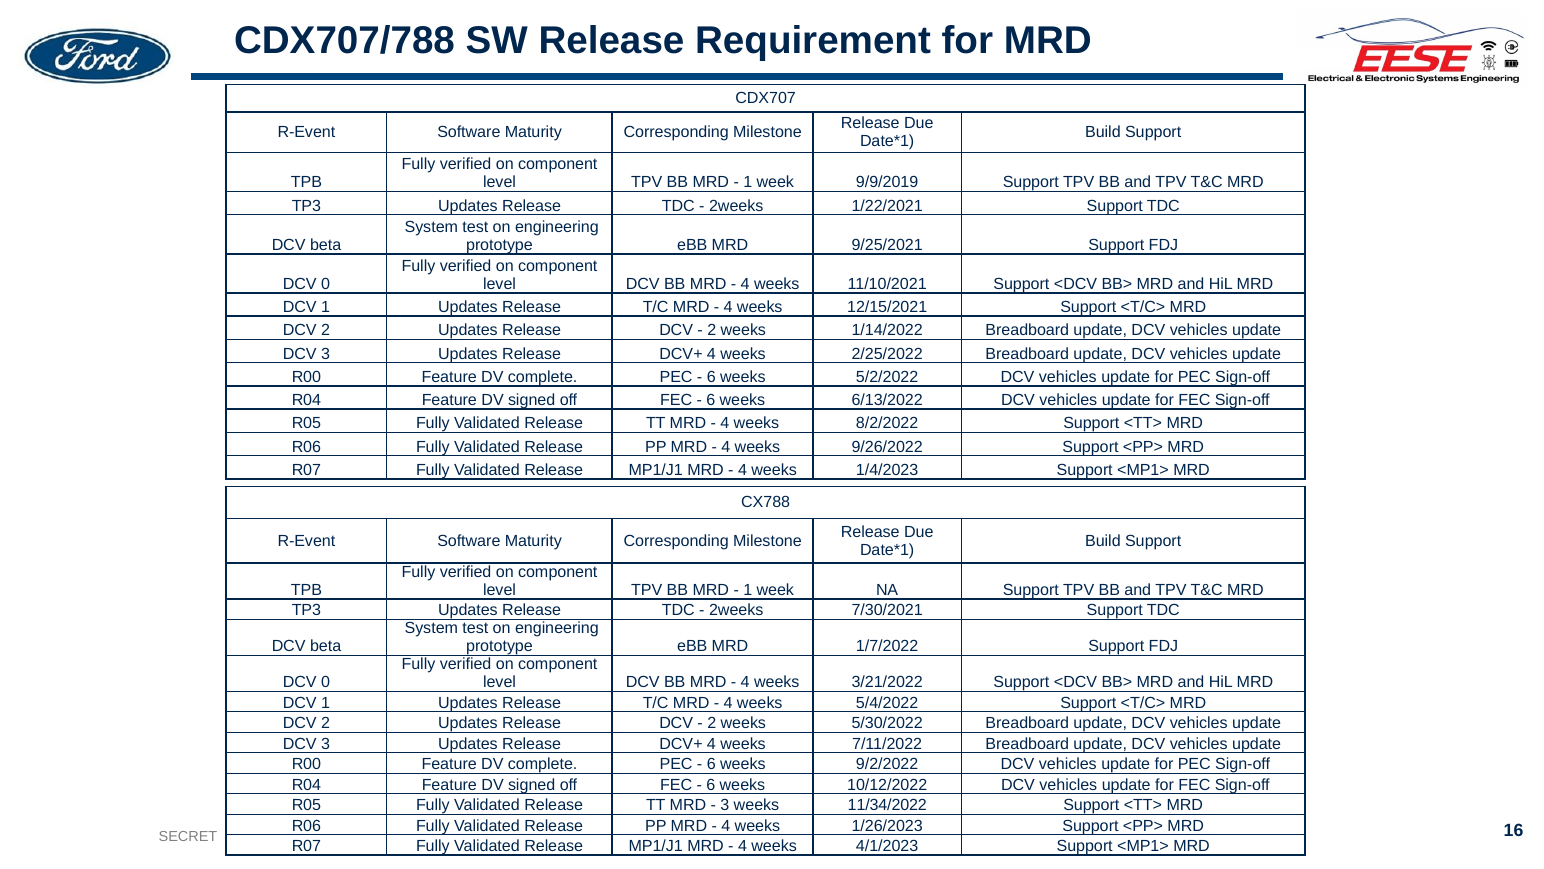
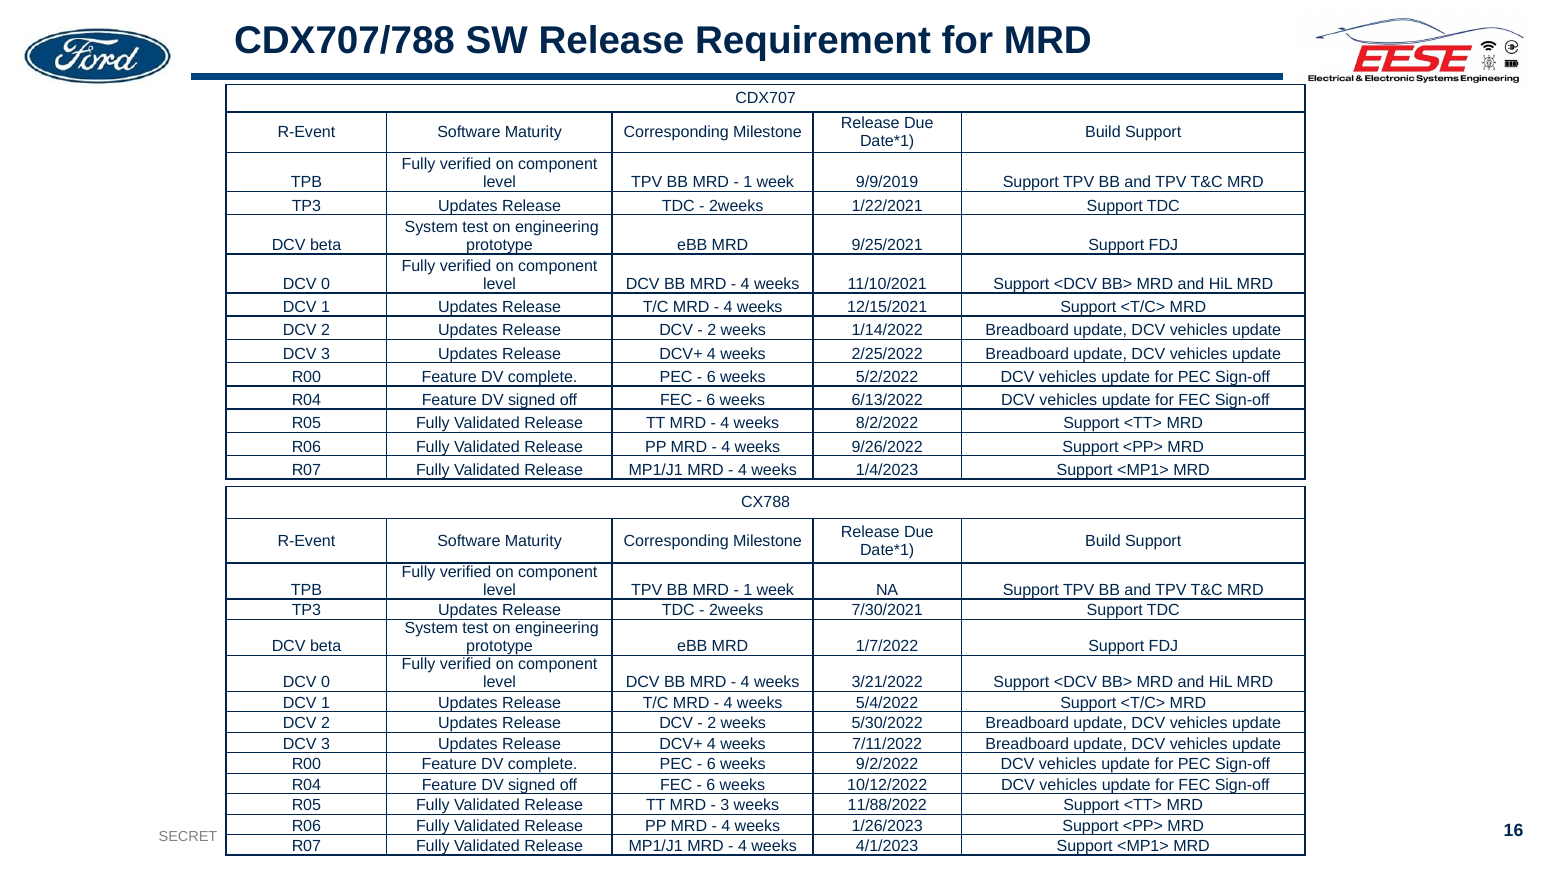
11/34/2022: 11/34/2022 -> 11/88/2022 (887, 805)
